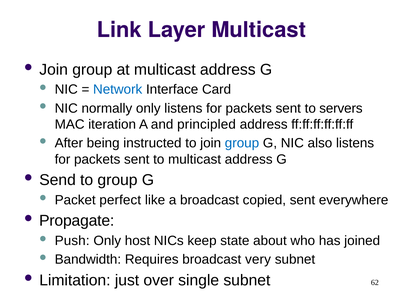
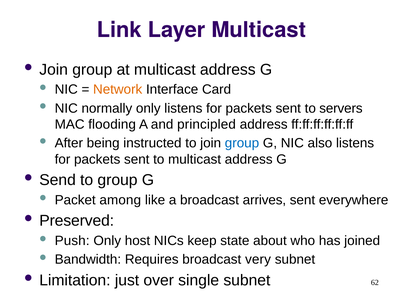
Network colour: blue -> orange (118, 90)
iteration: iteration -> flooding (112, 125)
perfect: perfect -> among (120, 200)
copied: copied -> arrives (264, 200)
Propagate: Propagate -> Preserved (77, 221)
